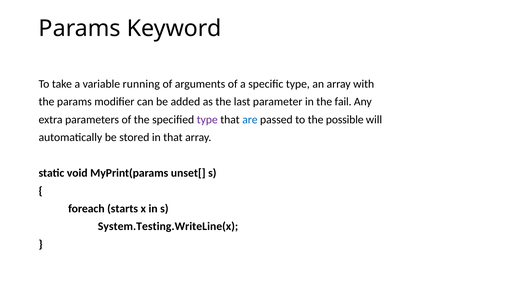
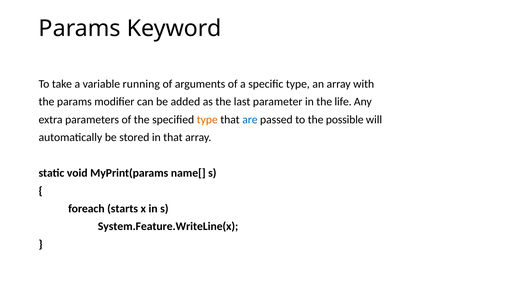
fail: fail -> life (343, 102)
type colour: purple -> orange (207, 120)
unset[: unset[ -> name[ (188, 173)
System.Testing.WriteLine(x: System.Testing.WriteLine(x -> System.Feature.WriteLine(x (168, 227)
